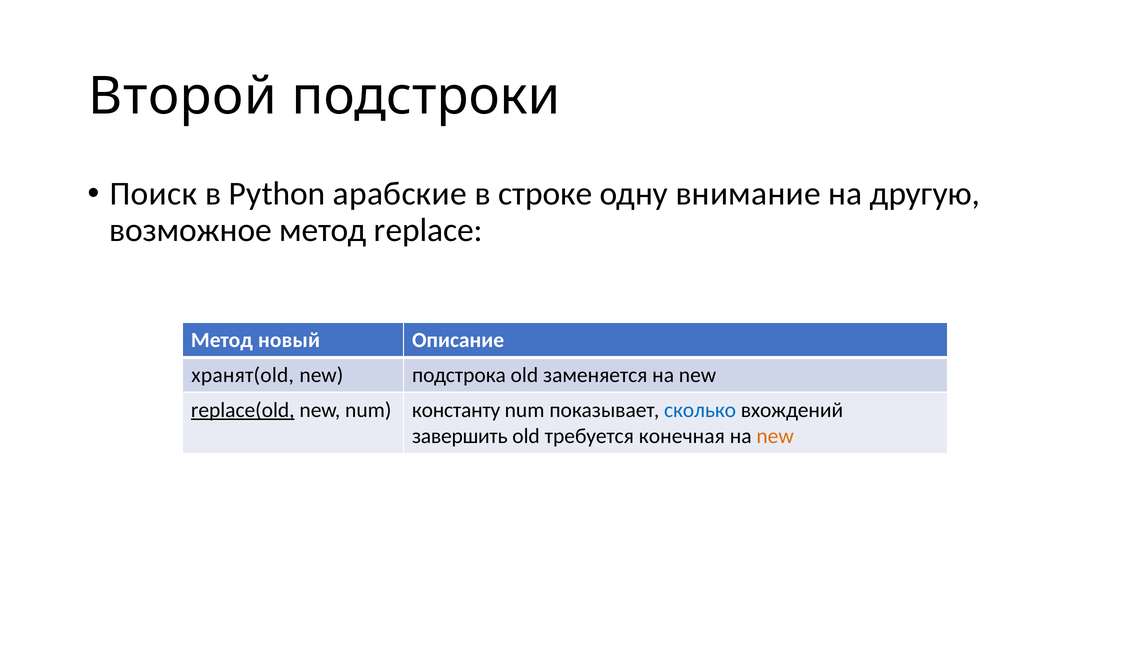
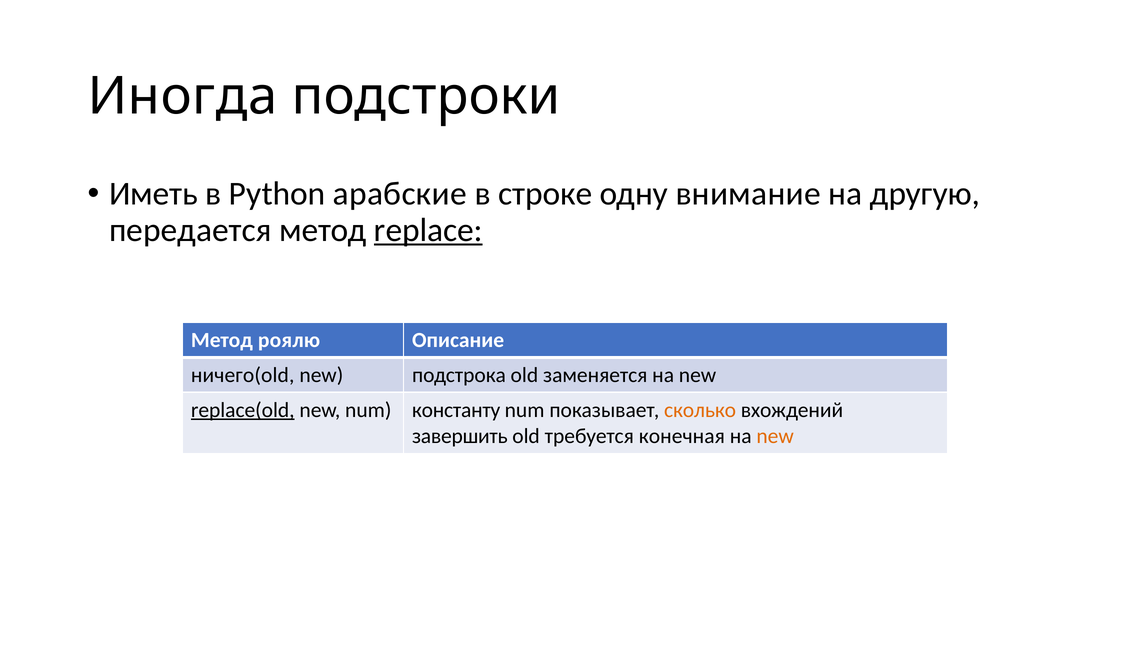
Второй: Второй -> Иногда (183, 96)
Поиск: Поиск -> Иметь (154, 194)
возможное: возможное -> передается (190, 230)
replace underline: none -> present (428, 230)
новый: новый -> роялю (289, 341)
хранят(old: хранят(old -> ничего(old (243, 375)
сколько colour: blue -> orange (700, 410)
